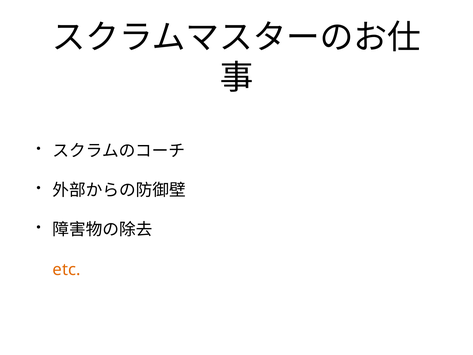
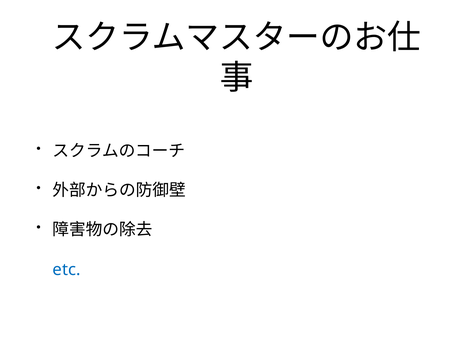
etc colour: orange -> blue (67, 269)
